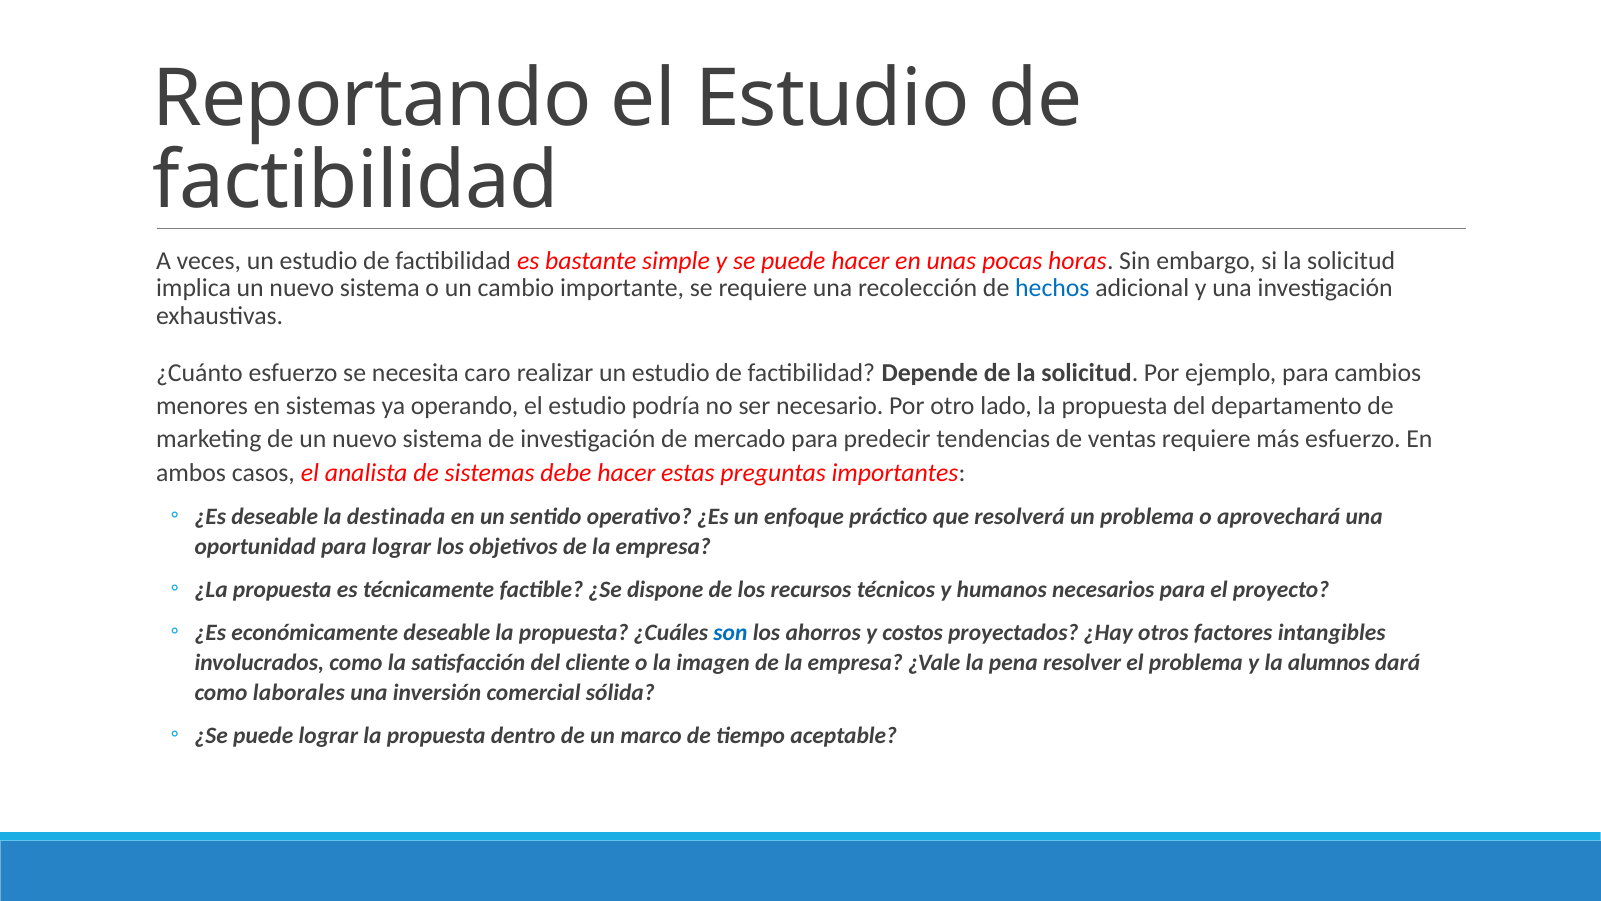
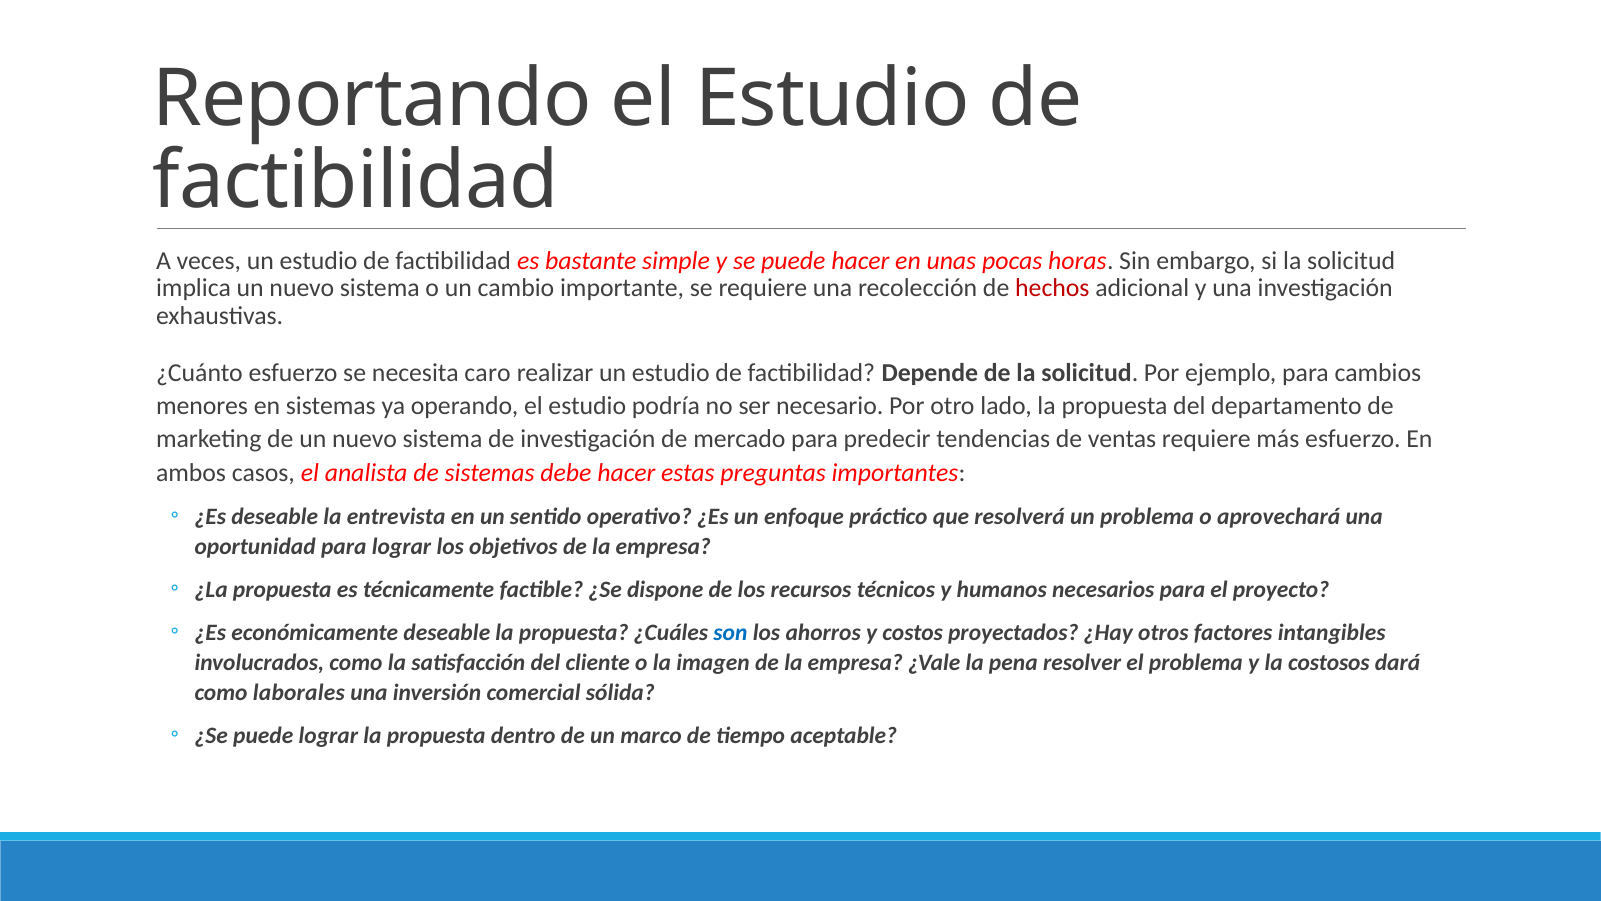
hechos colour: blue -> red (1052, 288)
destinada: destinada -> entrevista (396, 516)
alumnos: alumnos -> costosos (1329, 662)
